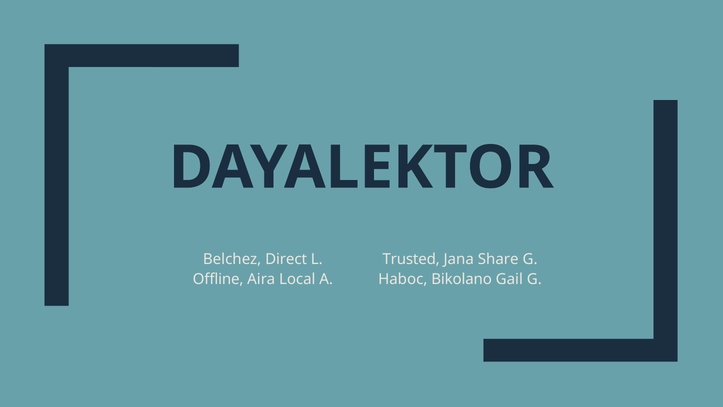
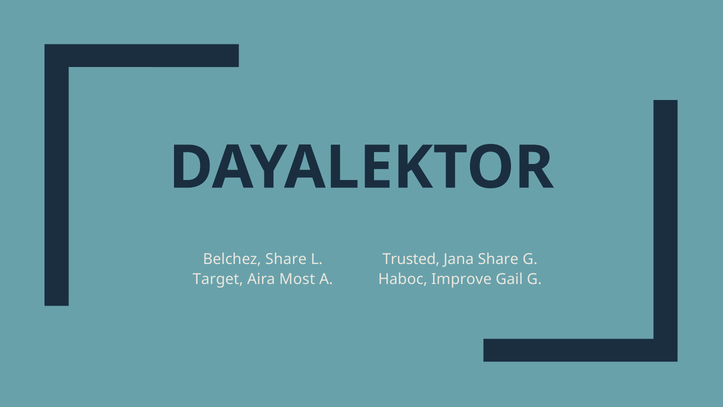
Belchez Direct: Direct -> Share (286, 259)
Offline: Offline -> Target (218, 279)
Local: Local -> Most (297, 279)
Bikolano: Bikolano -> Improve (461, 279)
